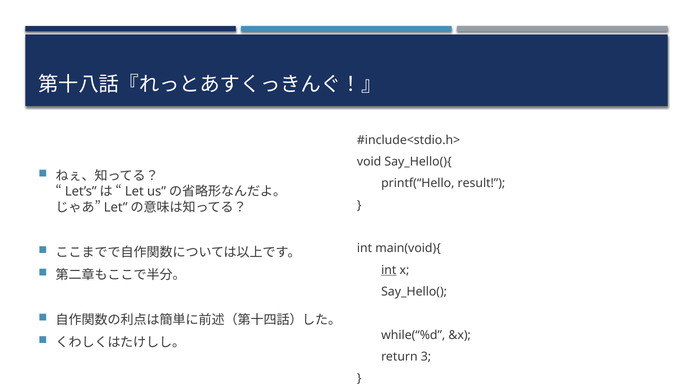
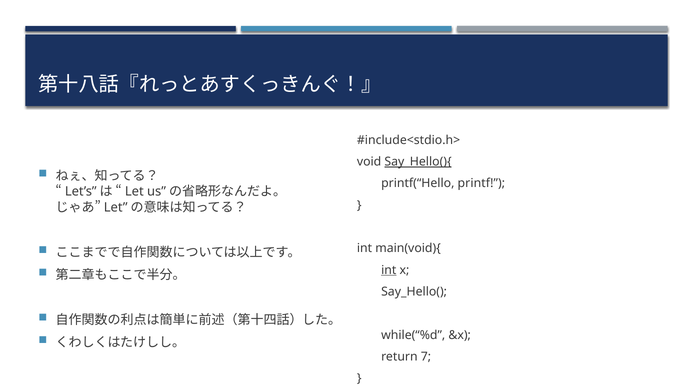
Say_Hello(){ underline: none -> present (418, 162)
result: result -> printf (481, 183)
3: 3 -> 7 (426, 357)
